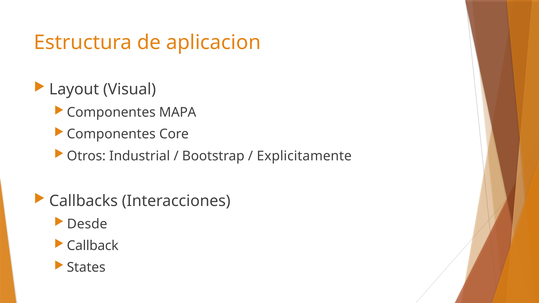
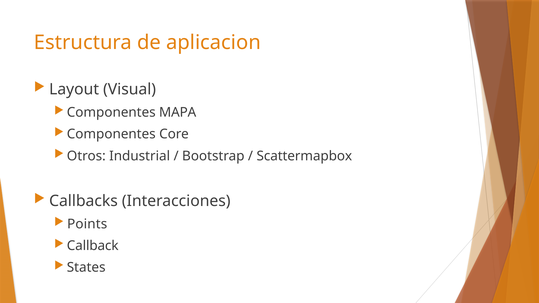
Explicitamente: Explicitamente -> Scattermapbox (304, 156)
Desde: Desde -> Points (87, 224)
